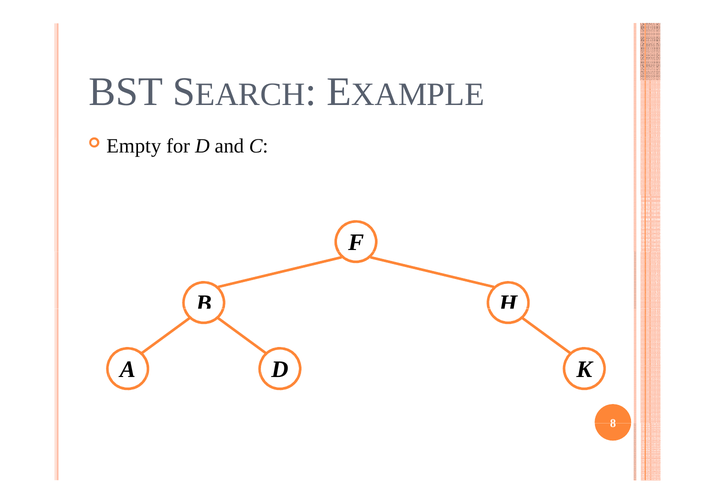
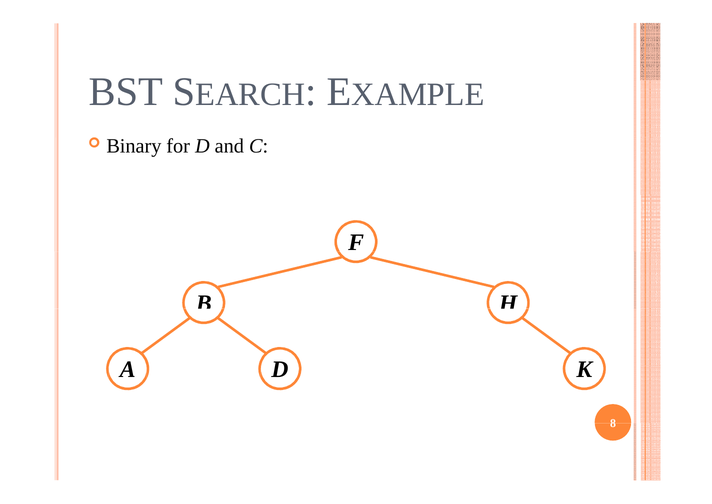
Empty: Empty -> Binary (134, 146)
